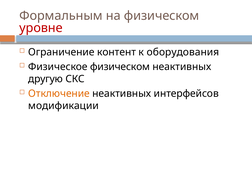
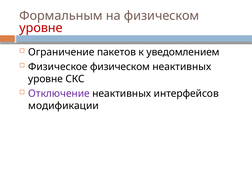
контент: контент -> пакетов (117, 52)
оборудования: оборудования -> уведомлением (183, 52)
другую: другую -> уровне (46, 79)
Отключение colour: orange -> purple (59, 94)
